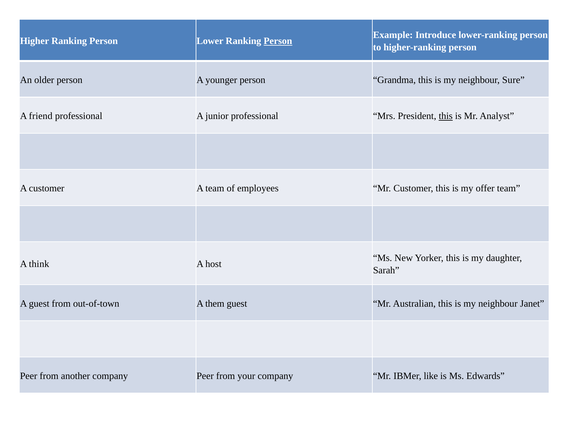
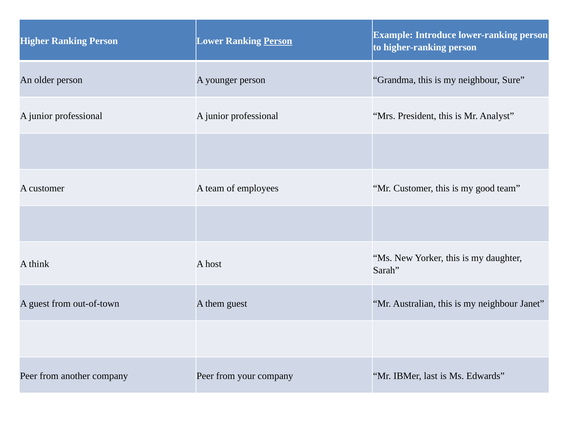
friend: friend -> junior (41, 116)
this underline: present -> none (446, 116)
offer: offer -> good (485, 189)
like: like -> last (431, 376)
